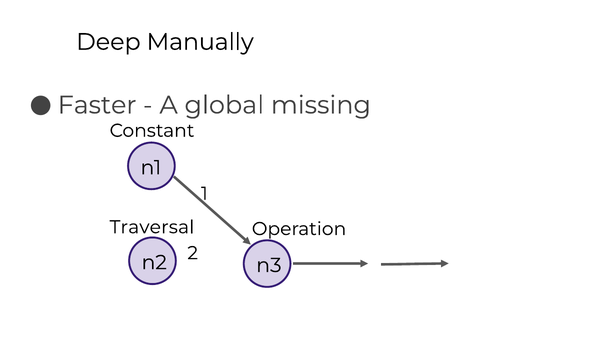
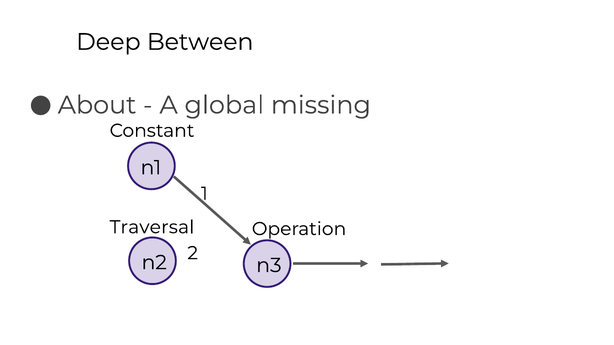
Manually: Manually -> Between (200, 42)
Faster: Faster -> About (97, 105)
